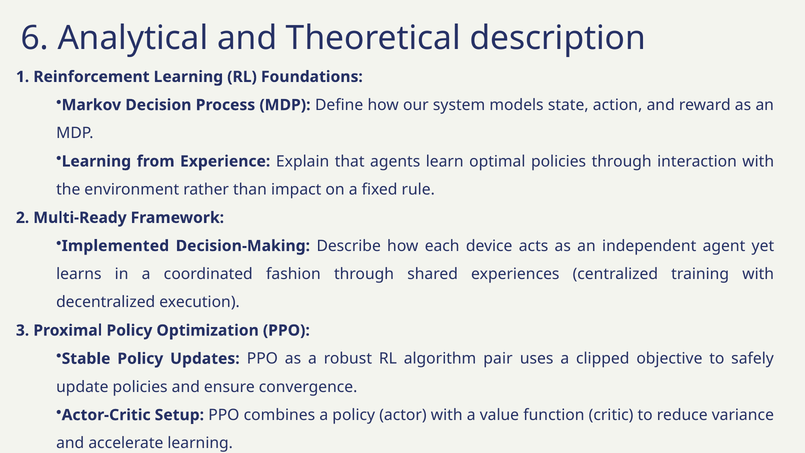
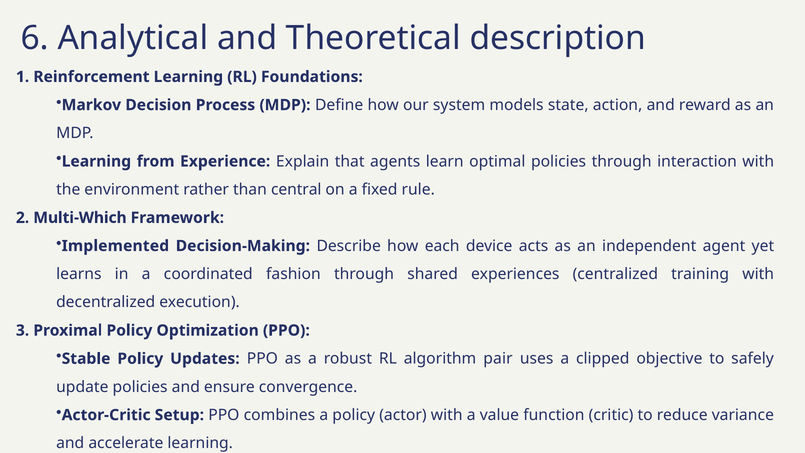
impact: impact -> central (296, 189)
Multi-Ready: Multi-Ready -> Multi-Which (80, 218)
